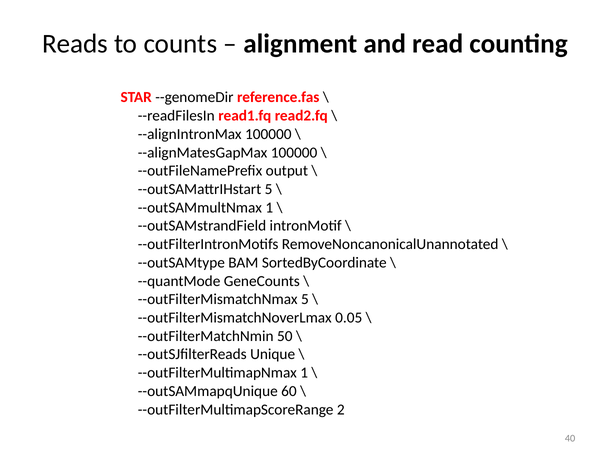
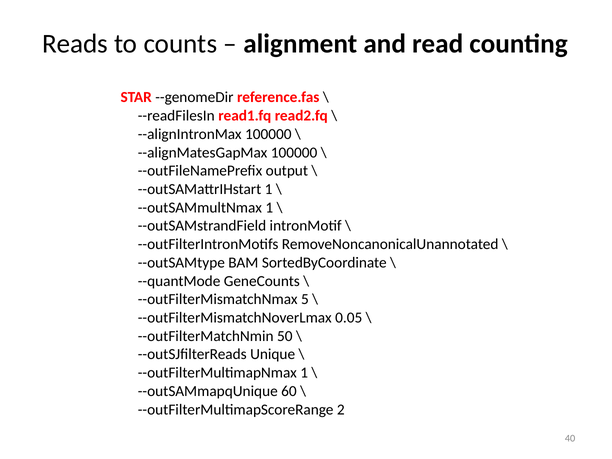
--outSAMattrIHstart 5: 5 -> 1 (269, 189)
